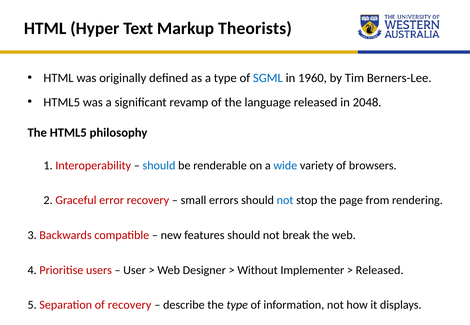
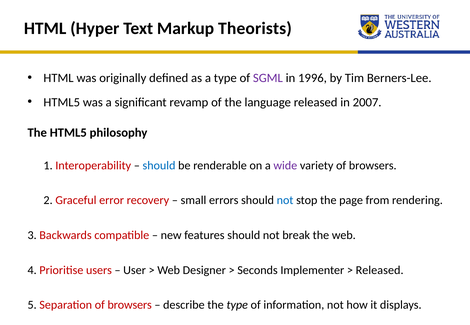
SGML colour: blue -> purple (268, 78)
1960: 1960 -> 1996 (313, 78)
2048: 2048 -> 2007 (367, 102)
wide colour: blue -> purple (285, 166)
Without: Without -> Seconds (258, 270)
Separation of recovery: recovery -> browsers (130, 305)
